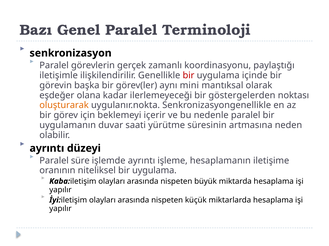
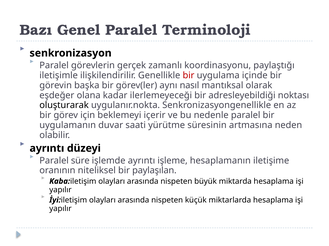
mini: mini -> nasıl (189, 86)
göstergelerden: göstergelerden -> adresleyebildiği (242, 96)
oluşturarak colour: orange -> black (64, 106)
niteliksel bir uygulama: uygulama -> paylaşılan (154, 171)
